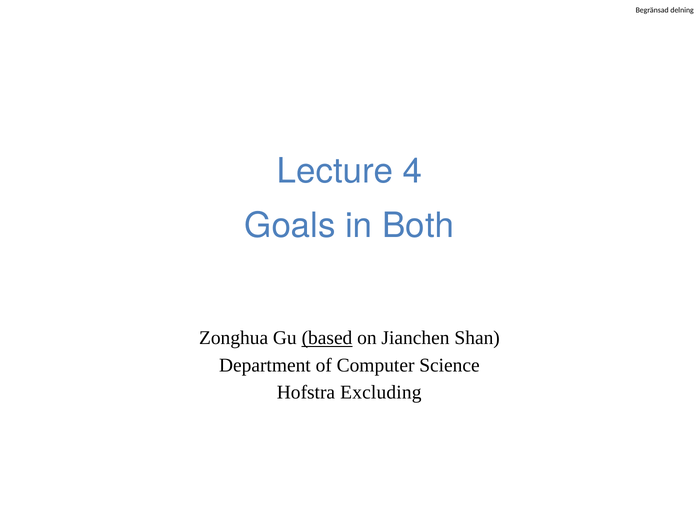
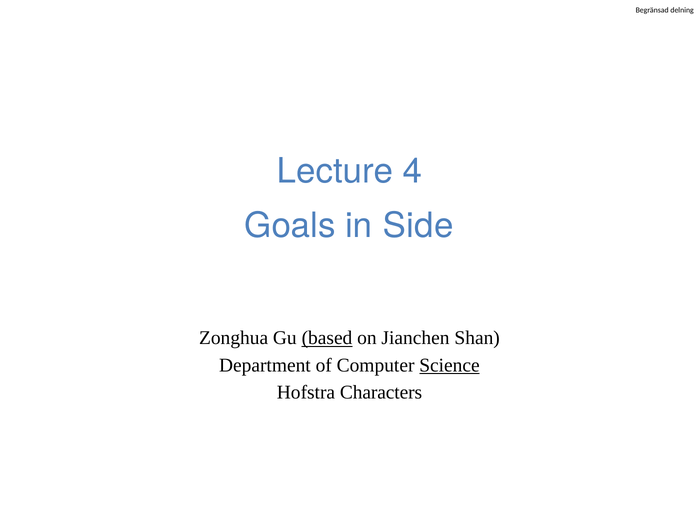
Both: Both -> Side (418, 226)
Science underline: none -> present (449, 365)
Excluding: Excluding -> Characters (381, 393)
